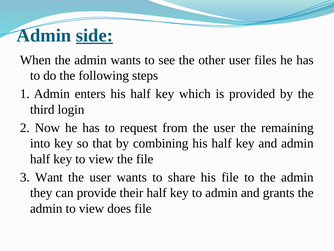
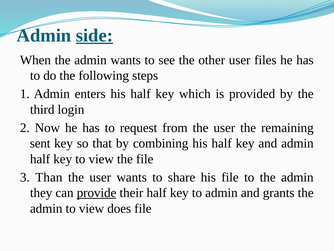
into: into -> sent (40, 143)
Want: Want -> Than (49, 177)
provide underline: none -> present (97, 192)
